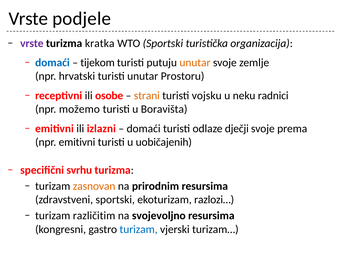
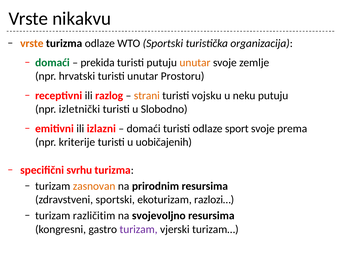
podjele: podjele -> nikakvu (82, 19)
vrste colour: purple -> orange (32, 43)
turizma kratka: kratka -> odlaze (100, 43)
domaći colour: blue -> green (52, 63)
tijekom: tijekom -> prekida (98, 63)
osobe: osobe -> razlog (109, 95)
neku radnici: radnici -> putuju (273, 95)
možemo: možemo -> izletnički (79, 109)
Boravišta: Boravišta -> Slobodno (164, 109)
dječji: dječji -> sport (237, 128)
npr emitivni: emitivni -> kriterije (77, 142)
turizam colour: blue -> purple (139, 229)
